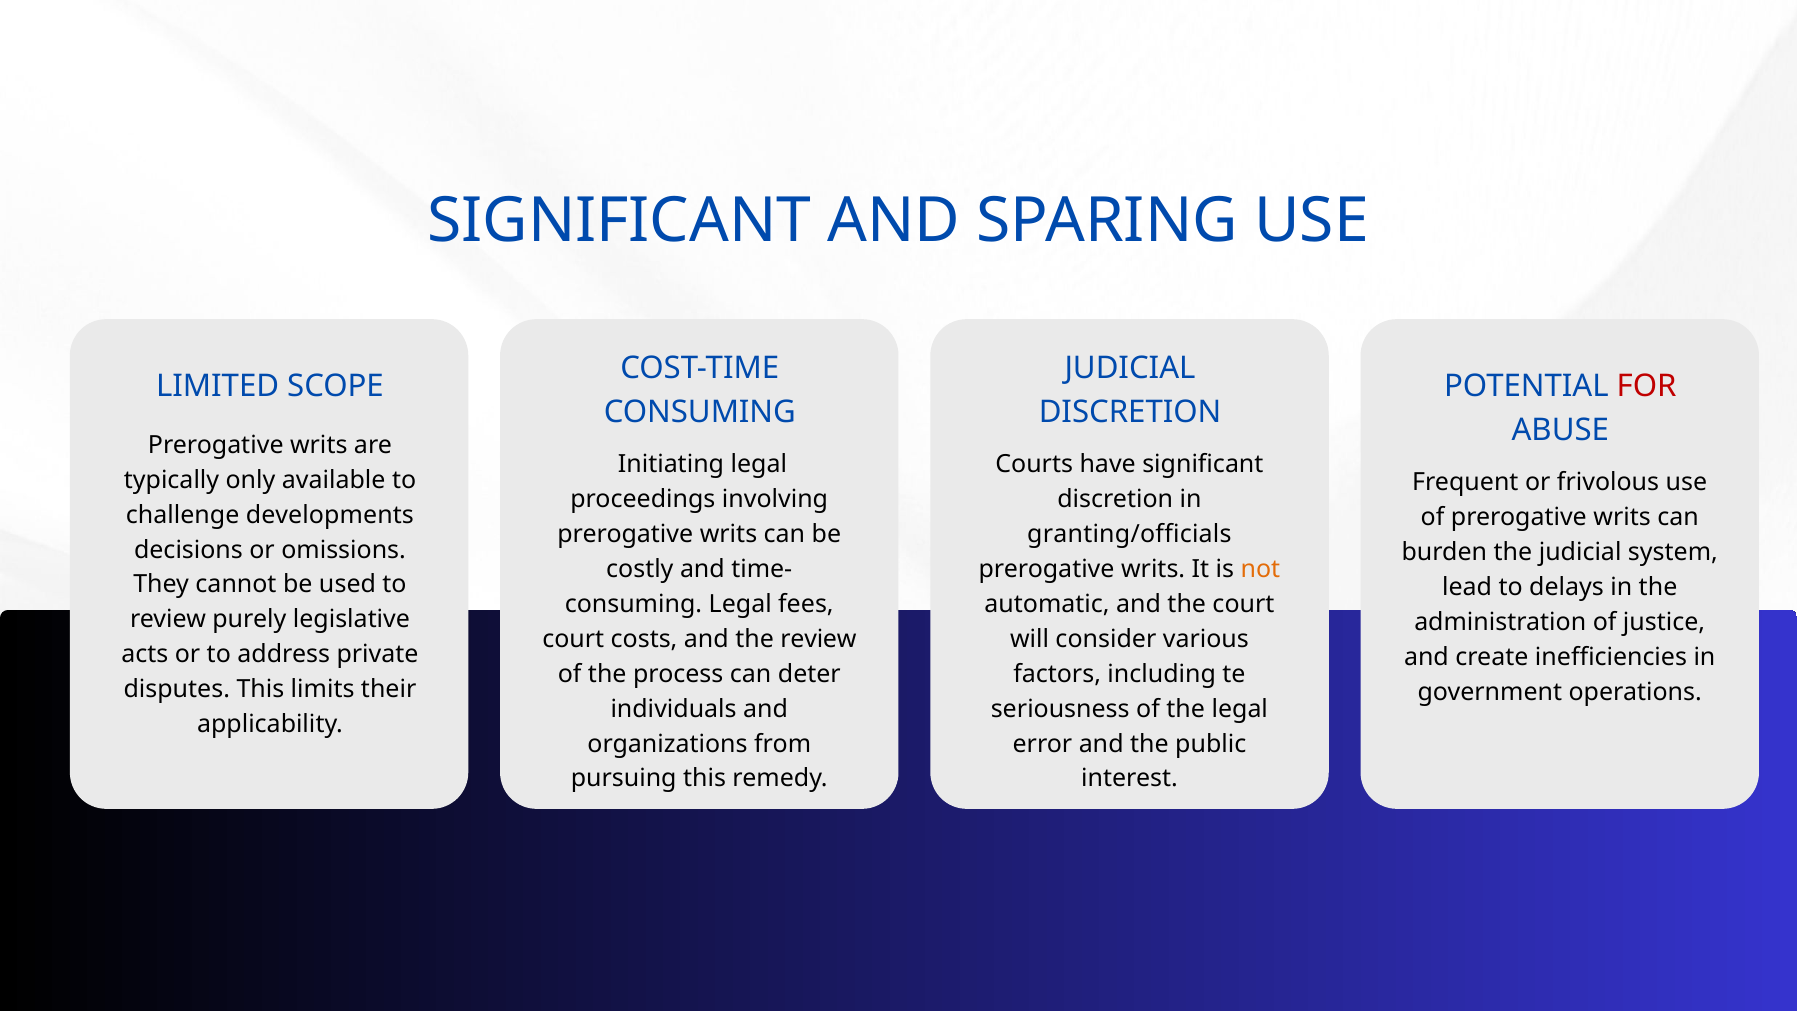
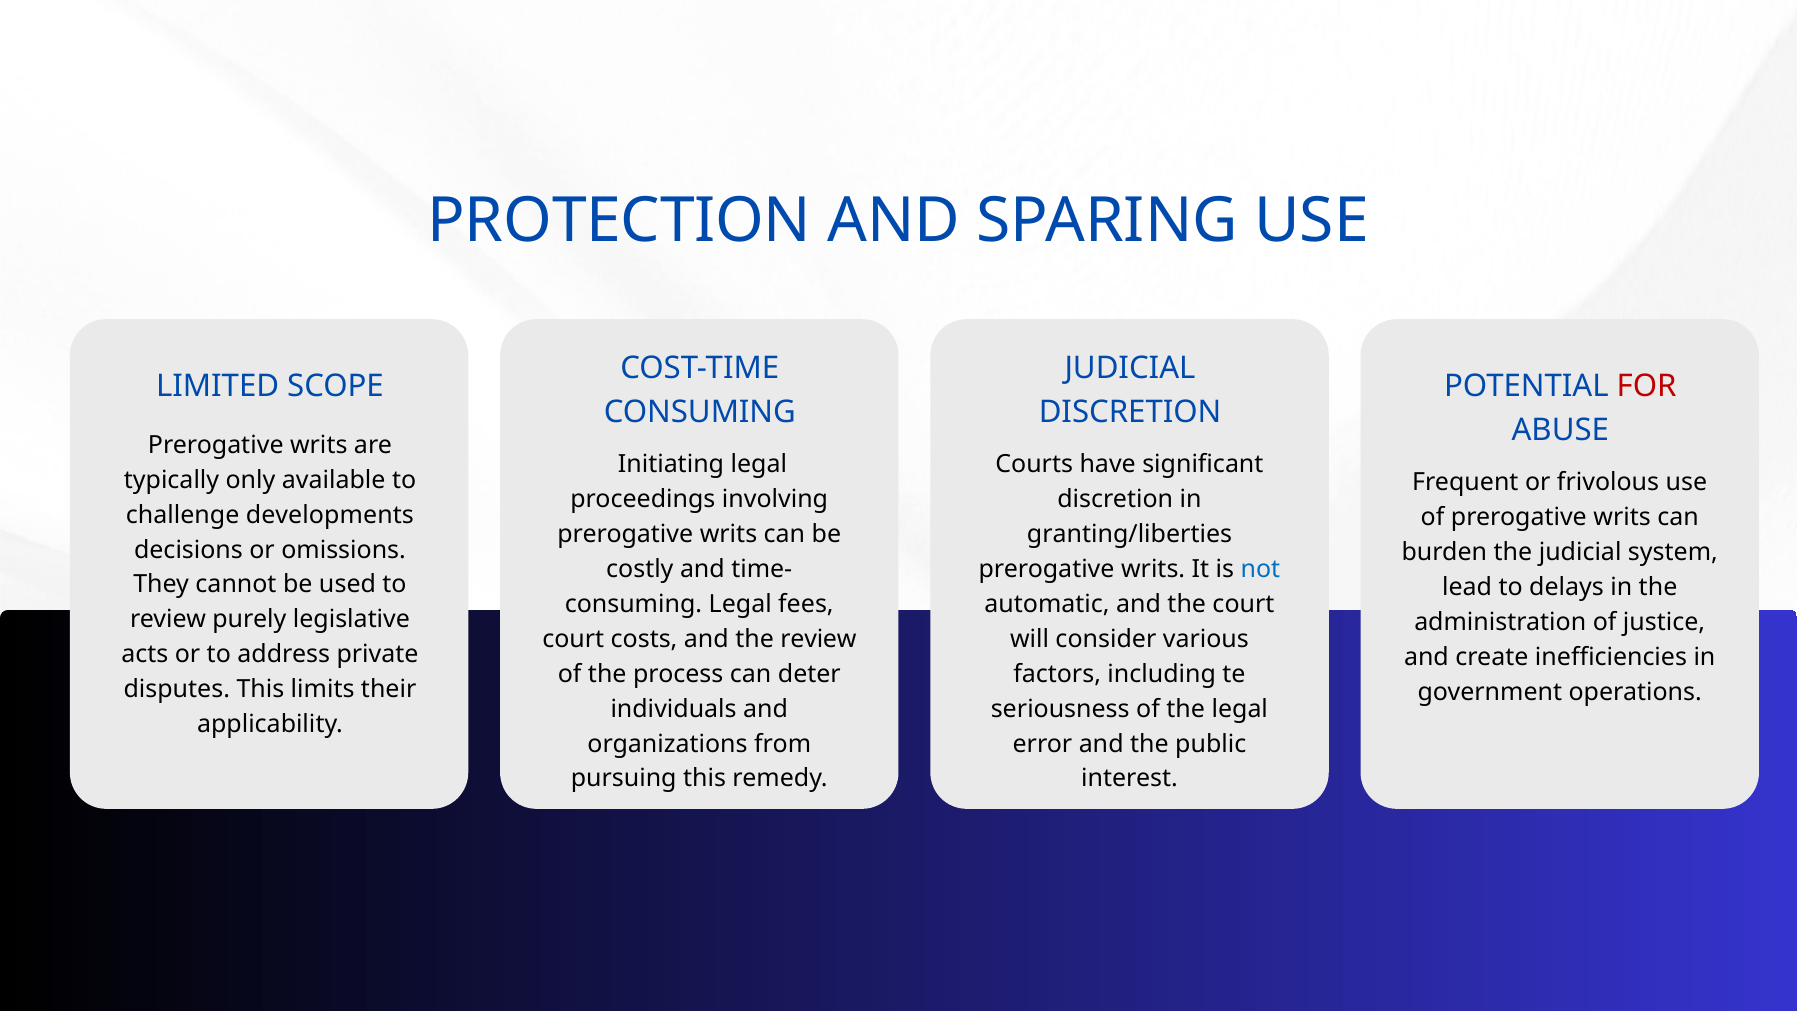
SIGNIFICANT: SIGNIFICANT -> PROTECTION (619, 221)
granting/officials: granting/officials -> granting/liberties (1130, 534)
not colour: orange -> blue (1260, 569)
